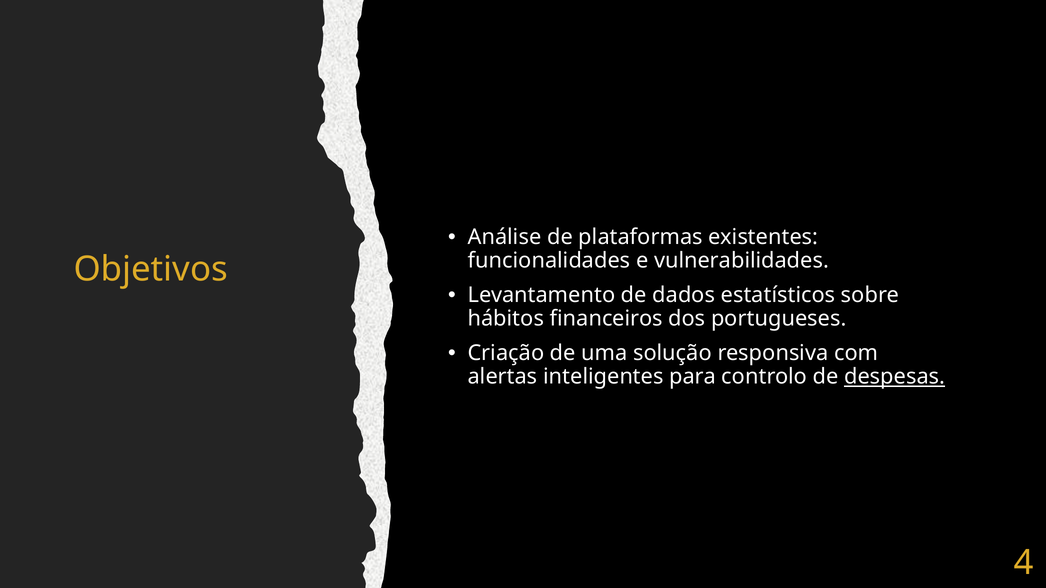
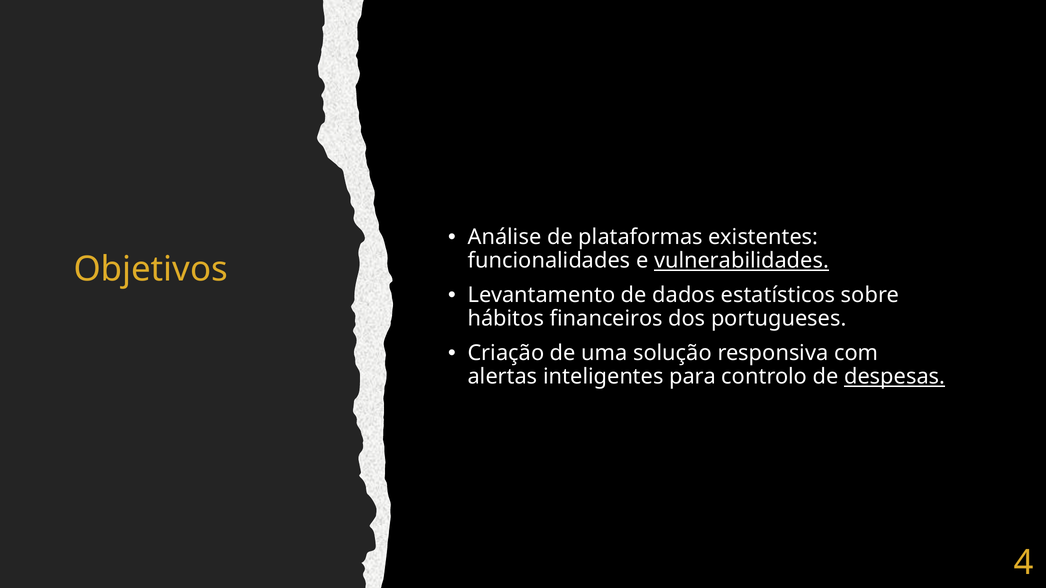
vulnerabilidades underline: none -> present (741, 261)
